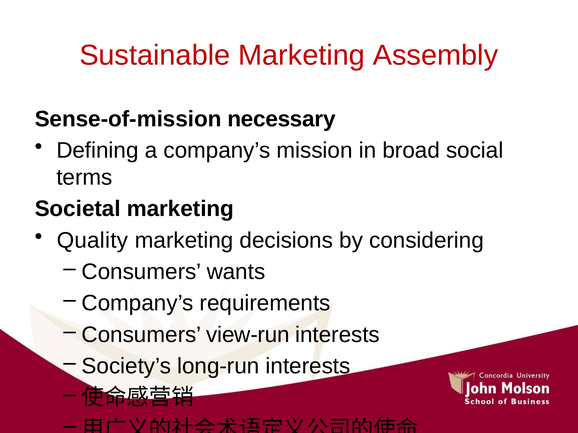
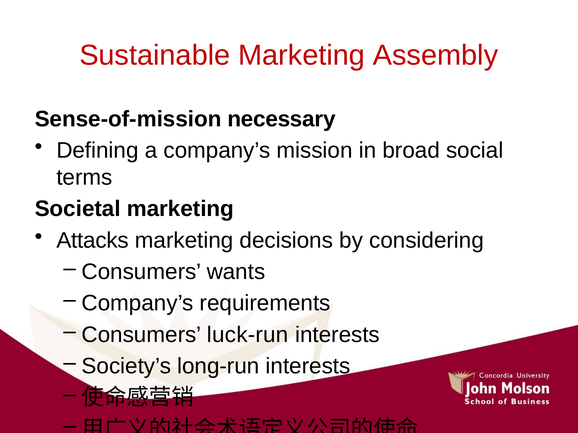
Quality: Quality -> Attacks (93, 241)
view-run: view-run -> luck-run (248, 335)
